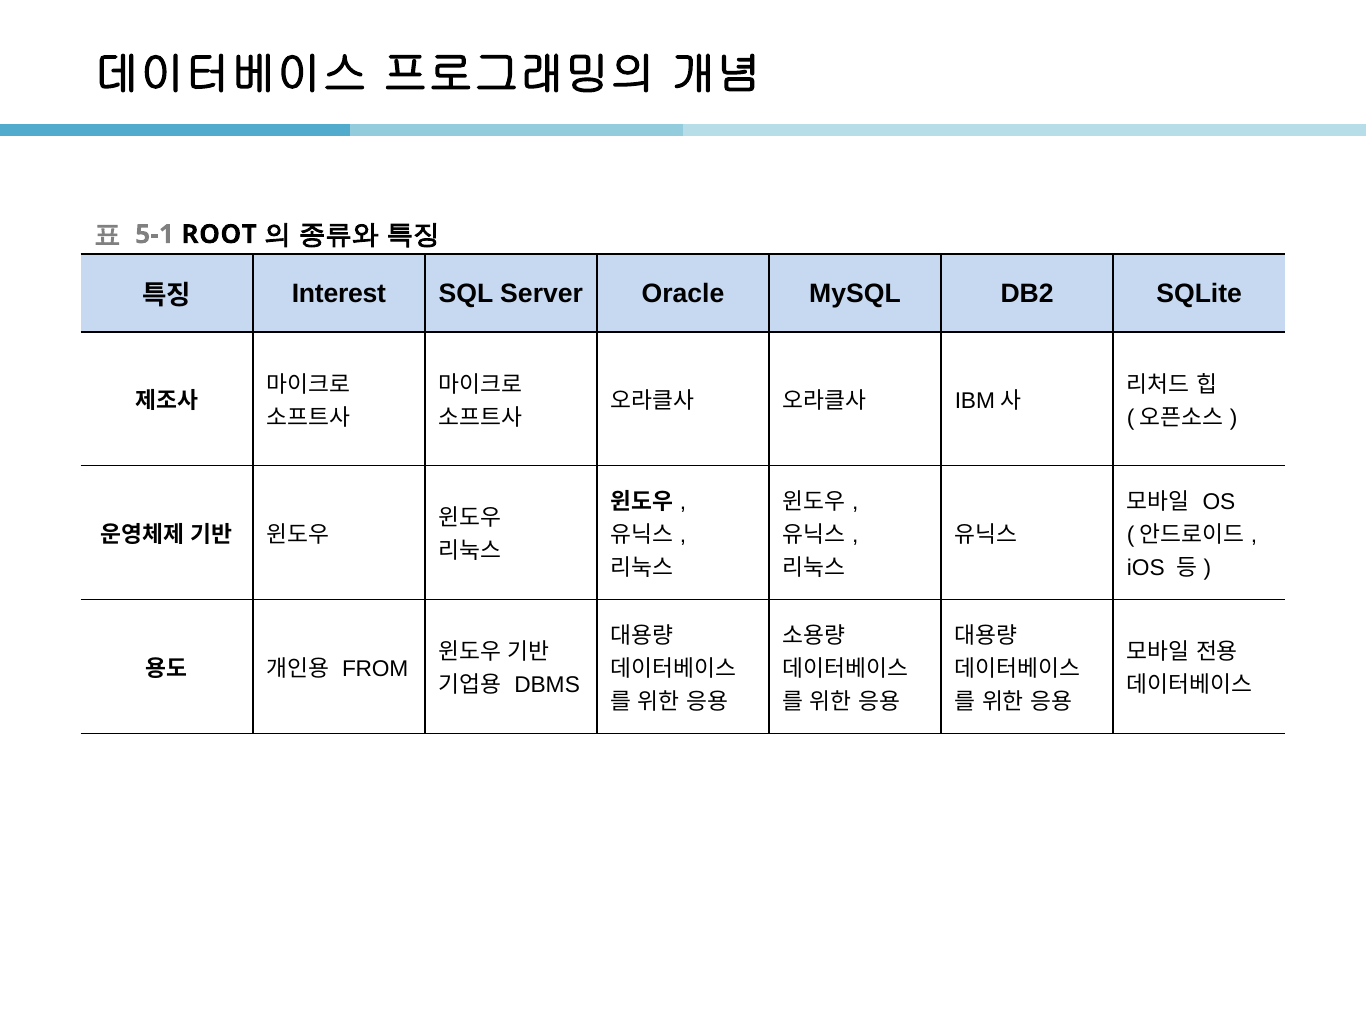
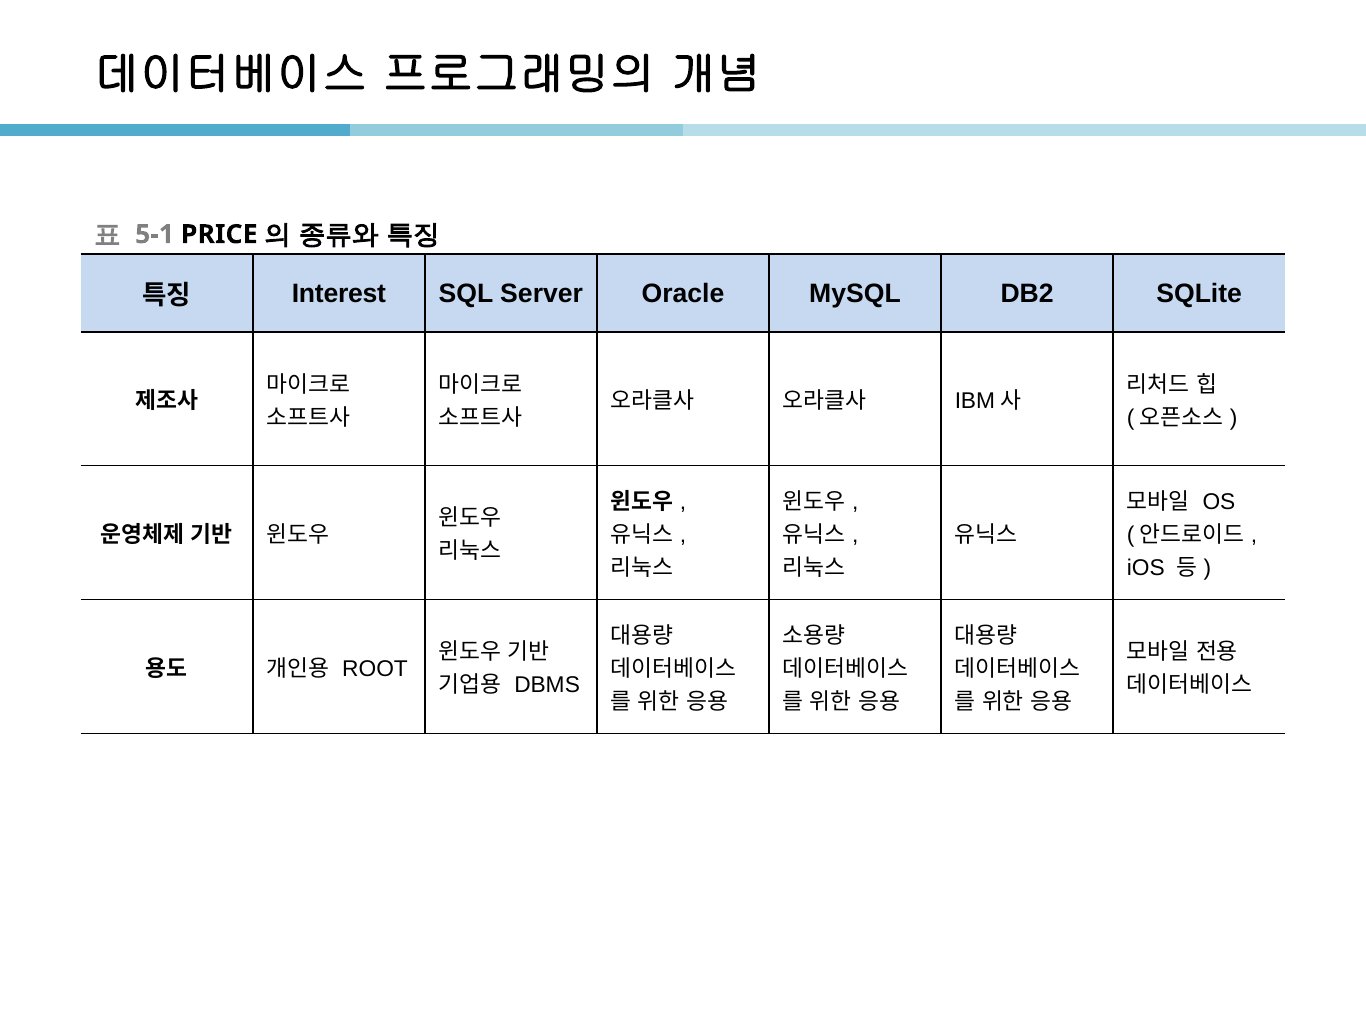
ROOT: ROOT -> PRICE (219, 234)
FROM: FROM -> ROOT (375, 669)
